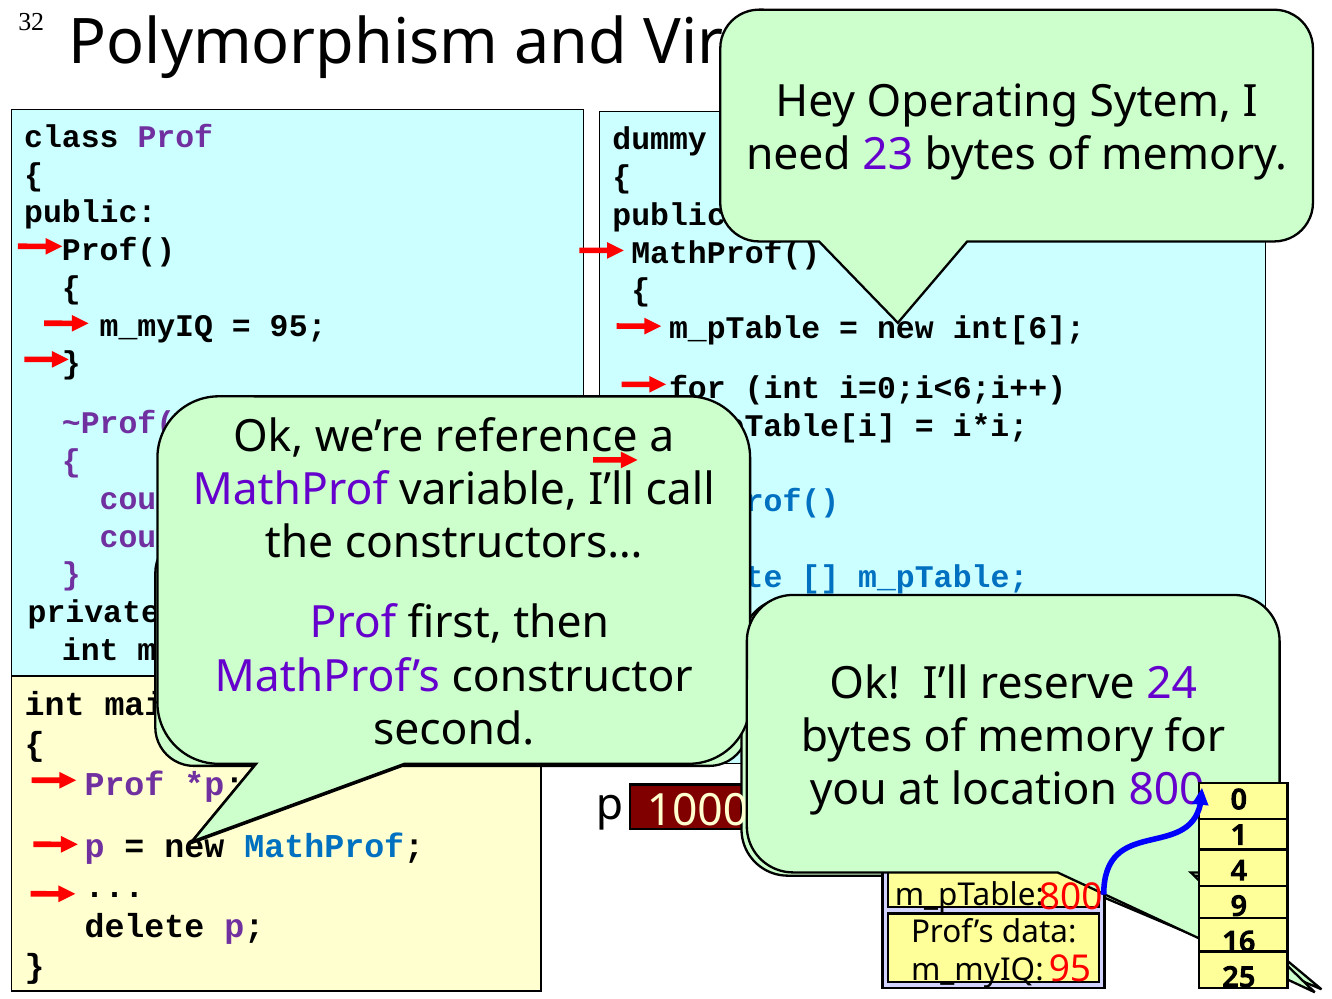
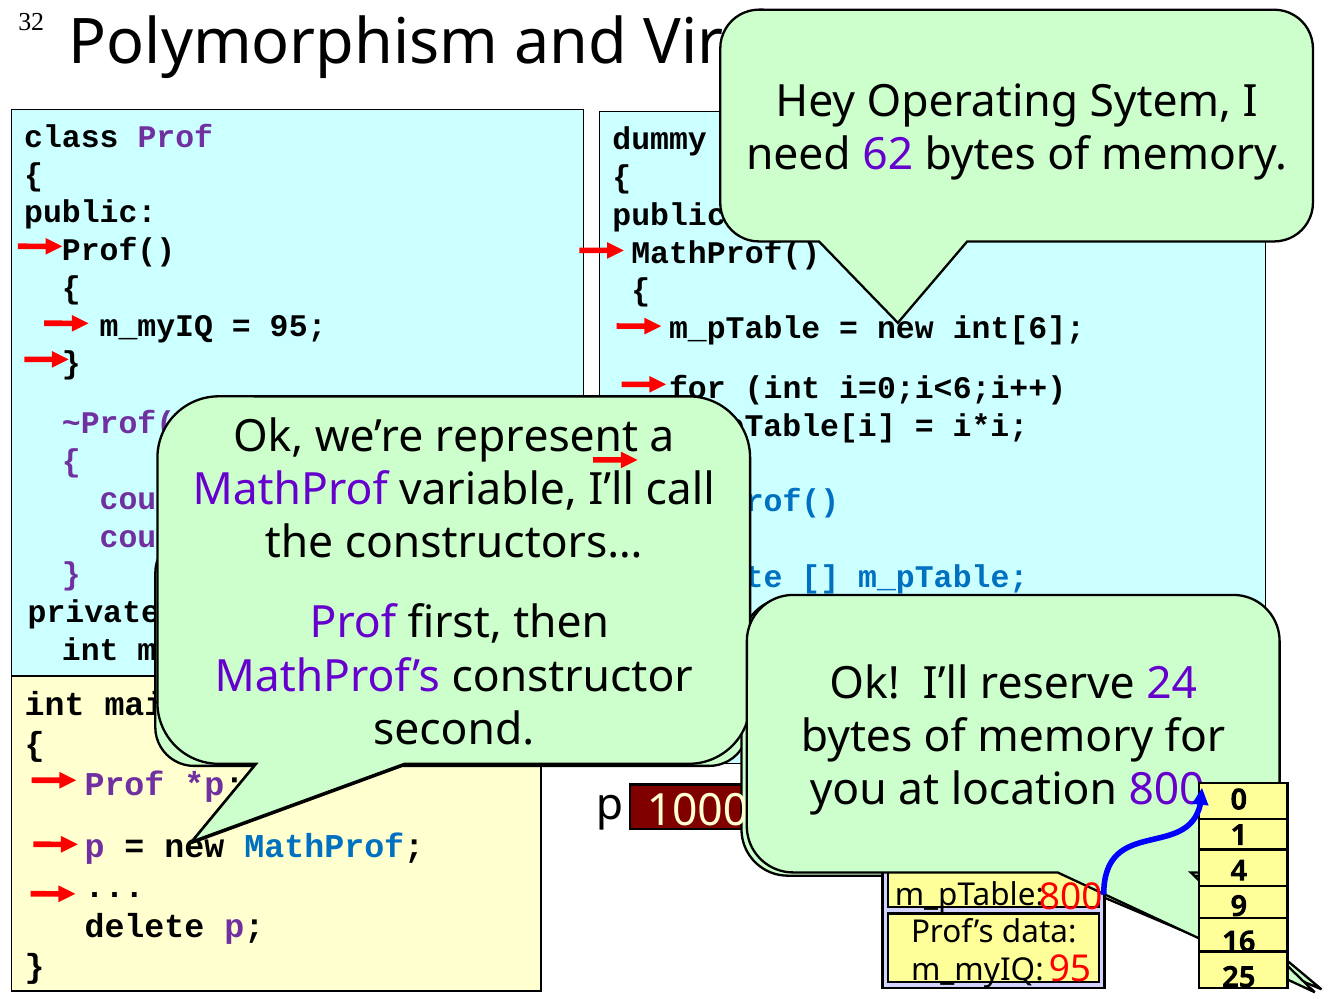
23: 23 -> 62 (888, 155)
reference: reference -> represent (536, 437)
